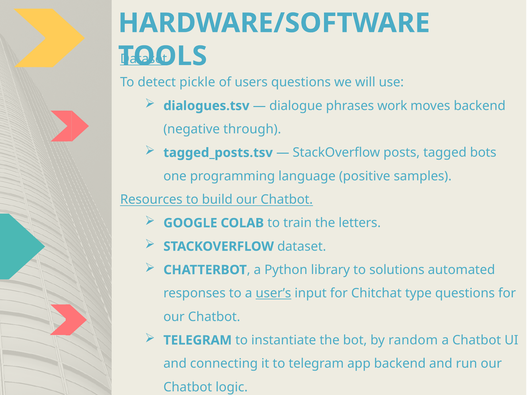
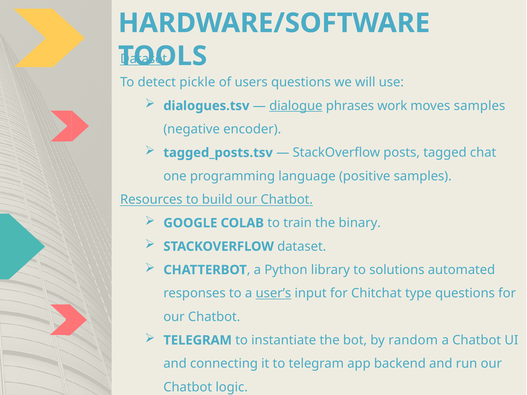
dialogue underline: none -> present (296, 106)
moves backend: backend -> samples (480, 106)
through: through -> encoder (252, 129)
bots: bots -> chat (483, 153)
letters: letters -> binary (360, 223)
